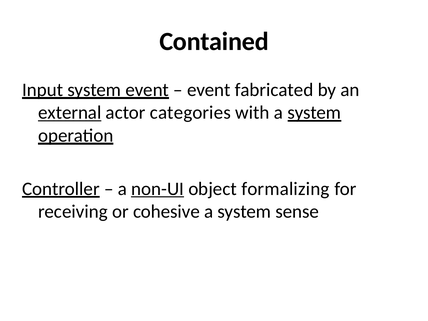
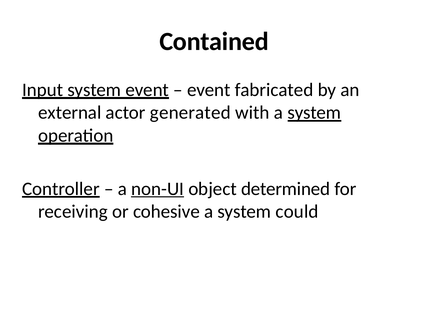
external underline: present -> none (70, 113)
categories: categories -> generated (190, 113)
formalizing: formalizing -> determined (286, 189)
sense: sense -> could (297, 212)
